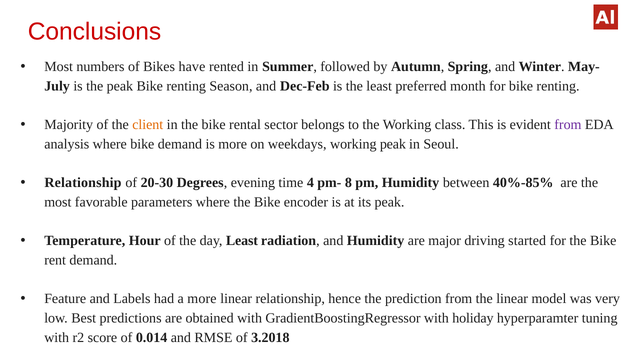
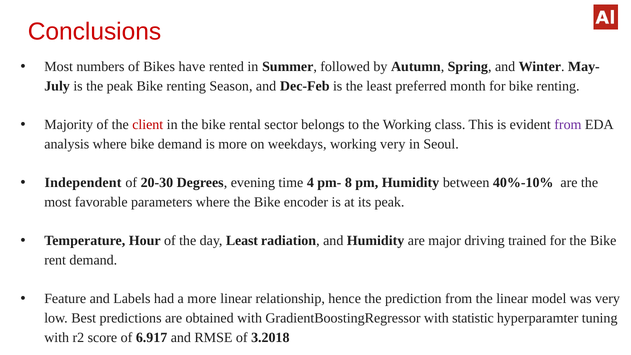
client colour: orange -> red (148, 125)
working peak: peak -> very (393, 144)
Relationship: Relationship -> Independent (83, 183)
40%-85%: 40%-85% -> 40%-10% (523, 183)
started: started -> trained (527, 241)
holiday: holiday -> statistic (473, 318)
0.014: 0.014 -> 6.917 (152, 337)
